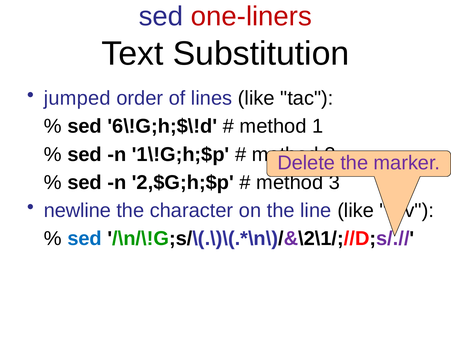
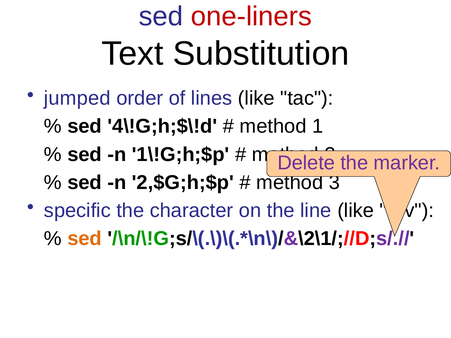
6\!G;h;$\!d: 6\!G;h;$\!d -> 4\!G;h;$\!d (162, 126)
newline: newline -> specific (77, 211)
sed colour: blue -> orange (85, 239)
